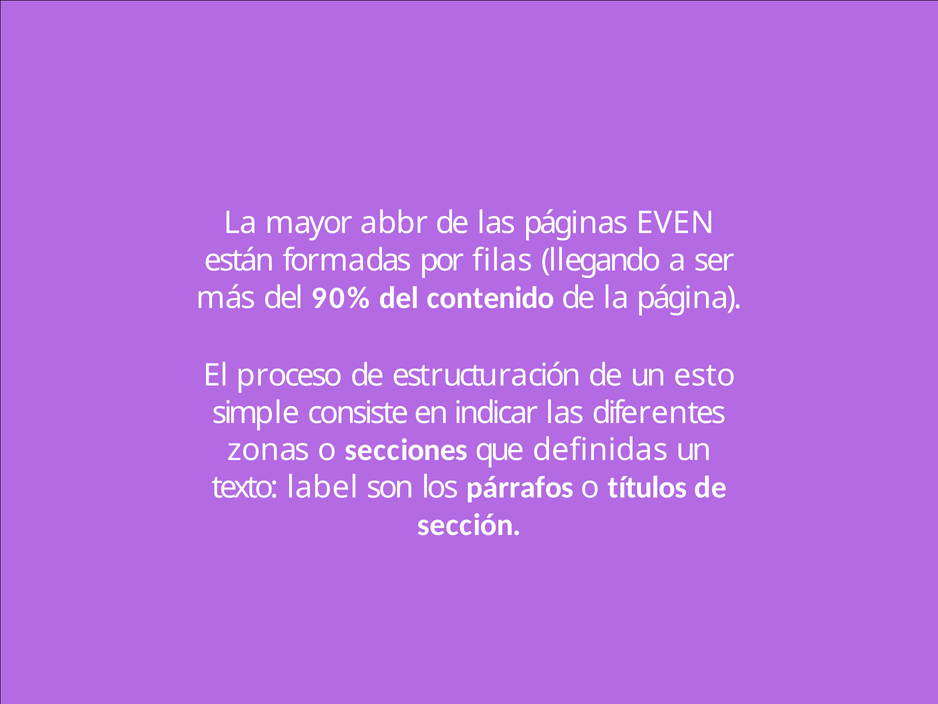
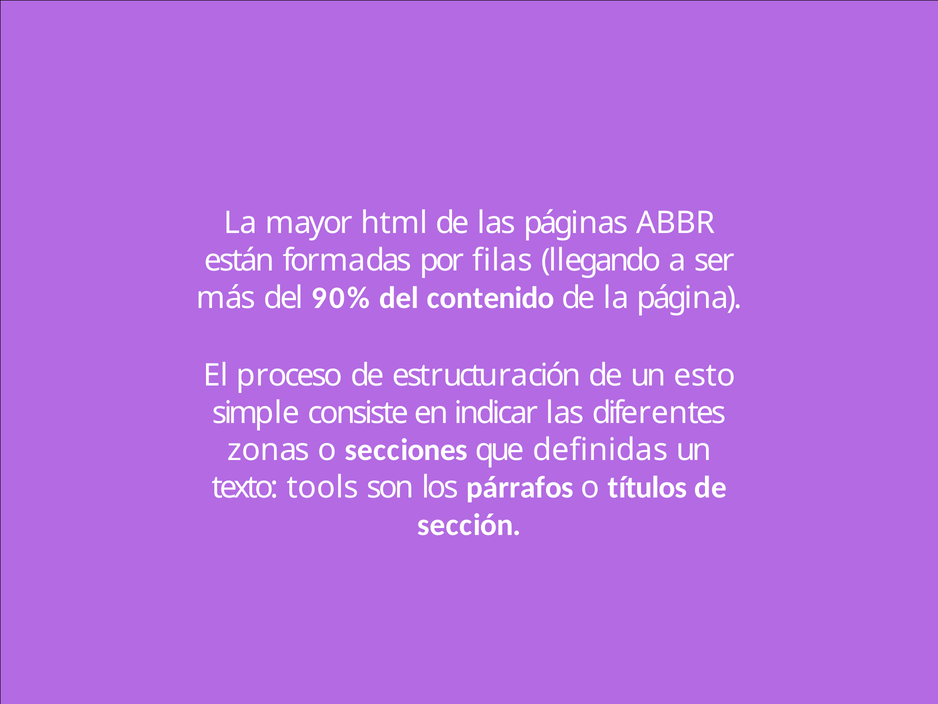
abbr: abbr -> html (394, 223)
EVEN: EVEN -> ABBR (676, 223)
label: label -> tools (323, 487)
